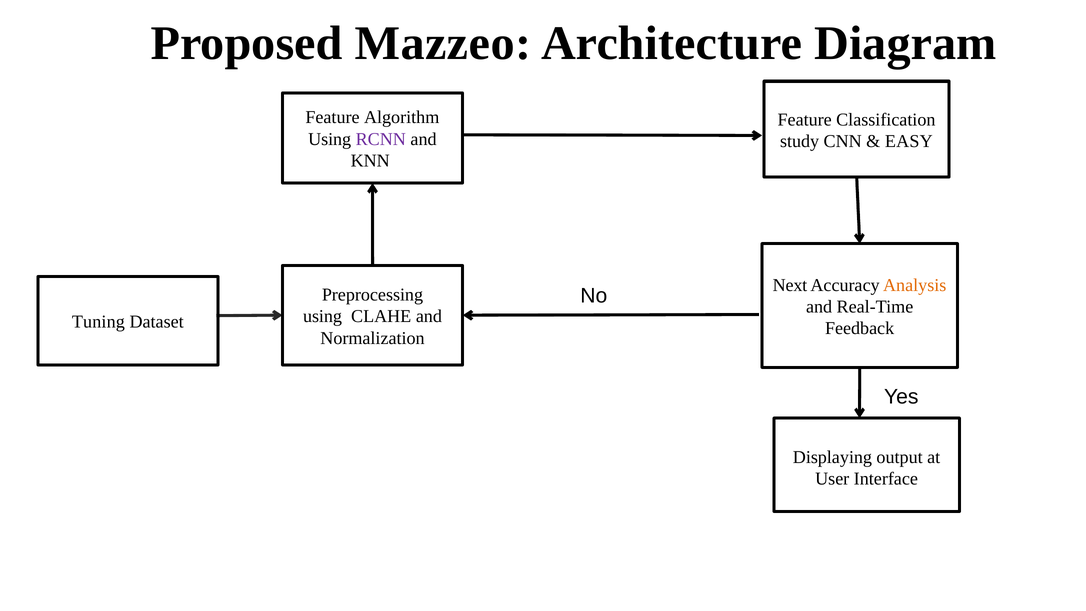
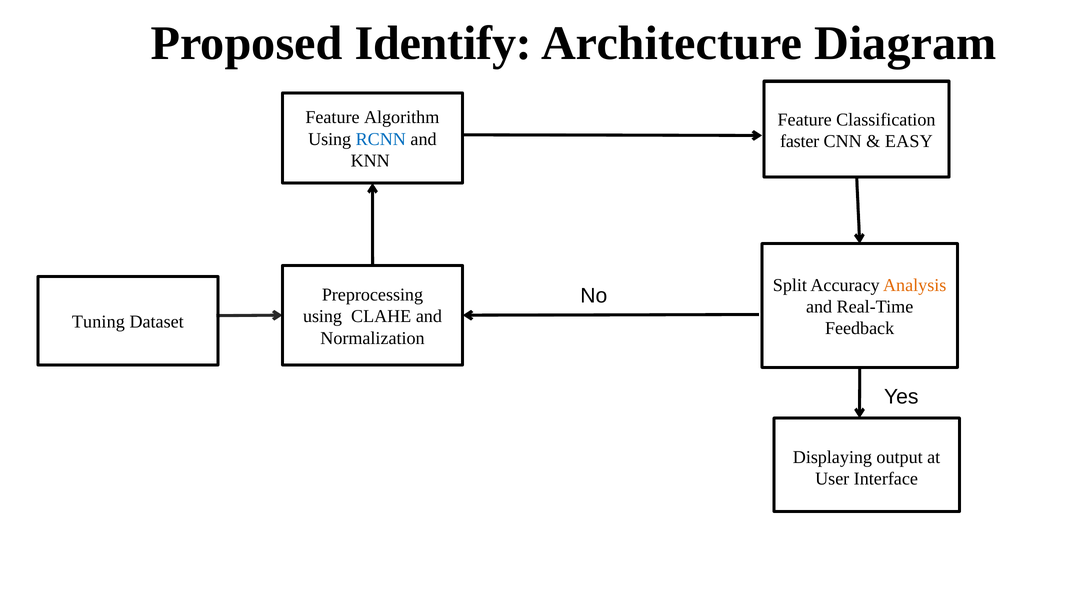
Mazzeo: Mazzeo -> Identify (443, 43)
RCNN colour: purple -> blue (381, 139)
study: study -> faster (800, 141)
Next: Next -> Split (790, 285)
